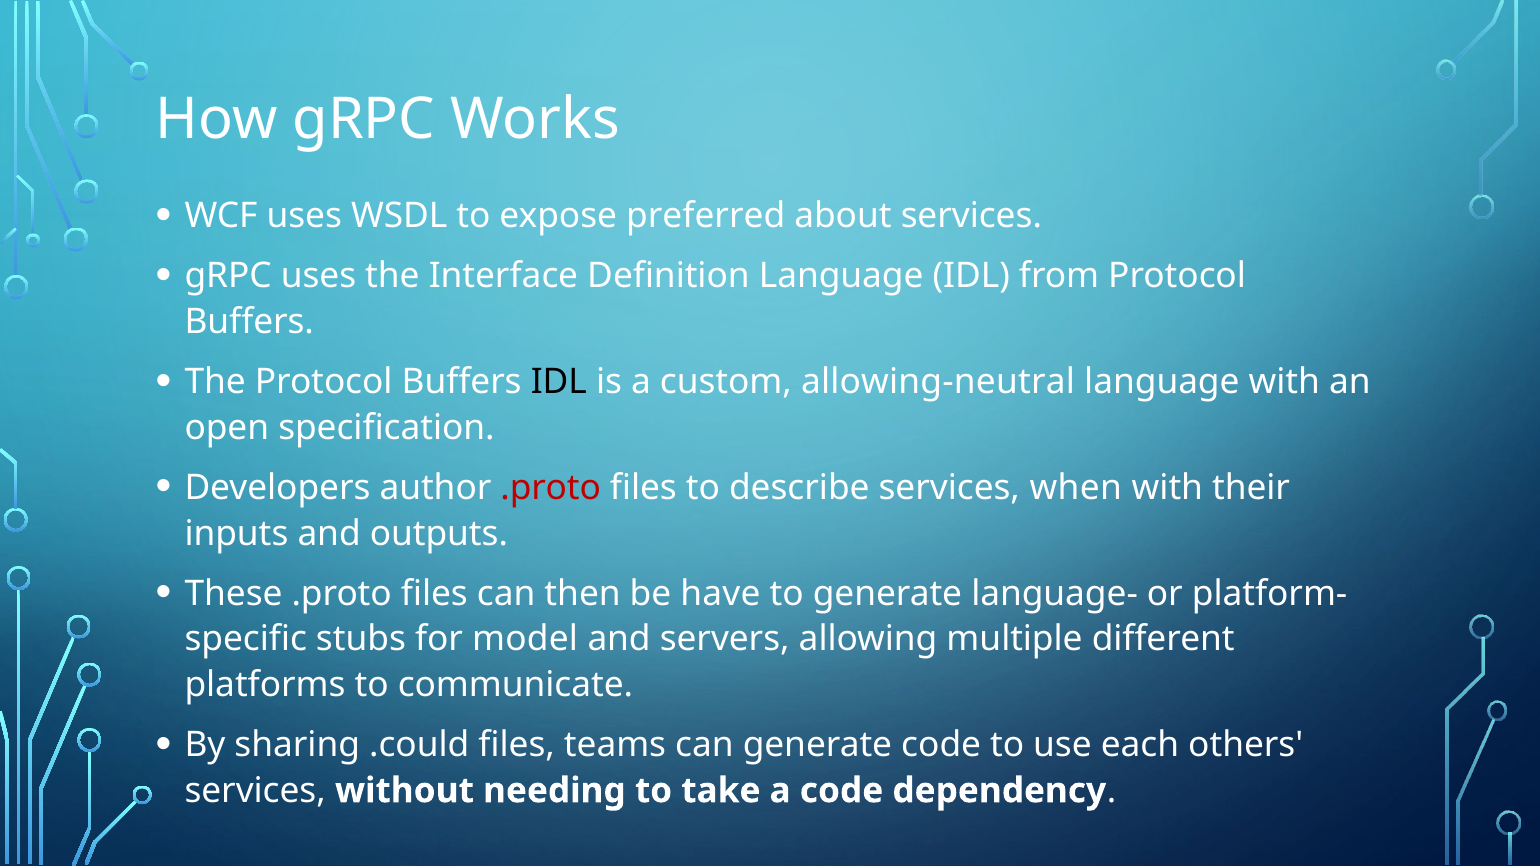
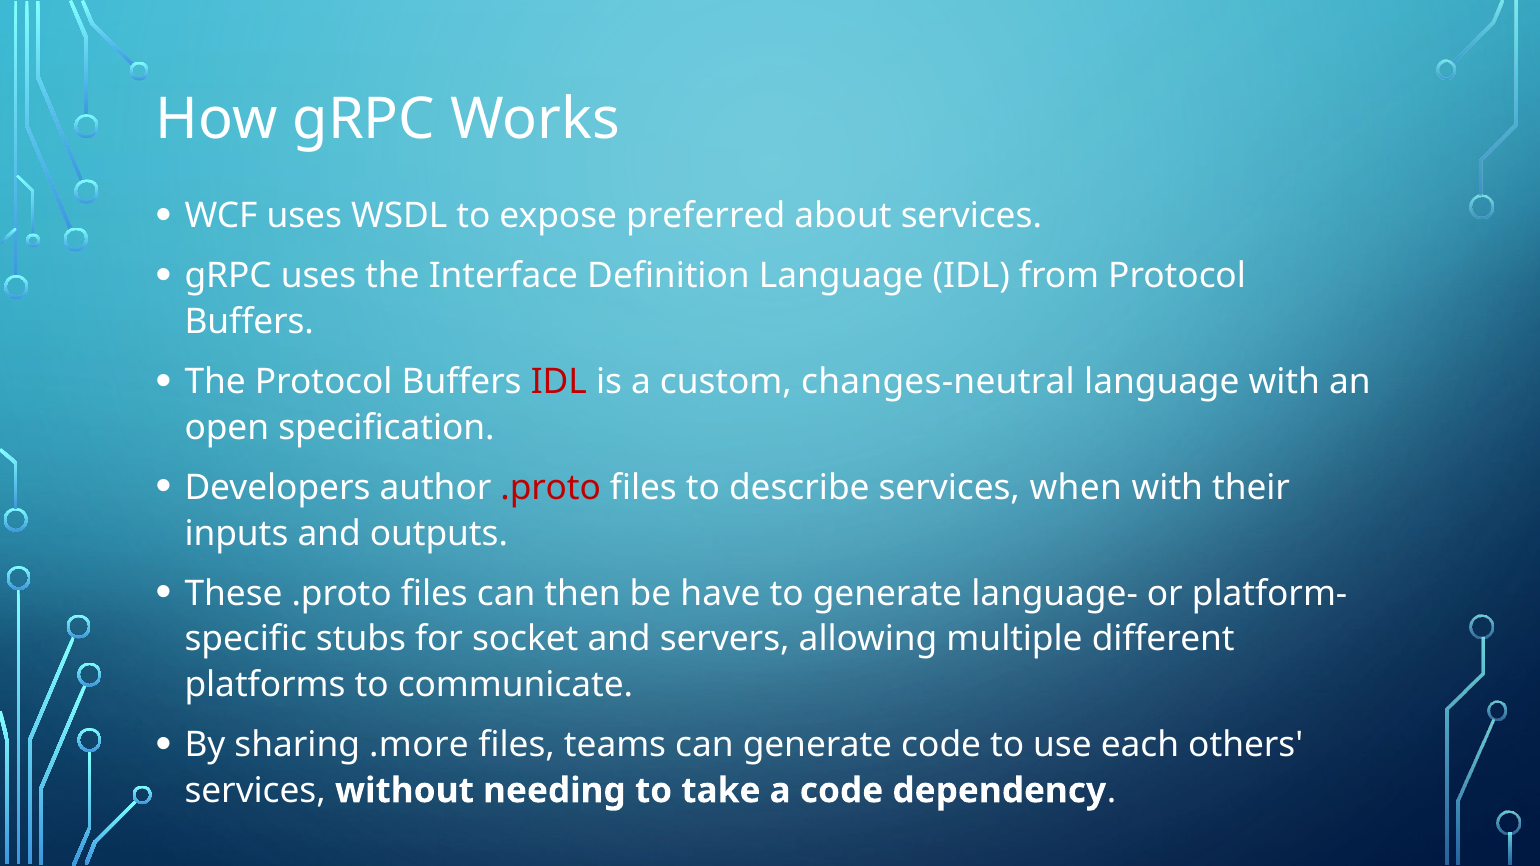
IDL colour: black -> red (559, 382)
allowing-neutral: allowing-neutral -> changes-neutral (938, 382)
model: model -> socket (525, 639)
.could: .could -> .more (419, 745)
